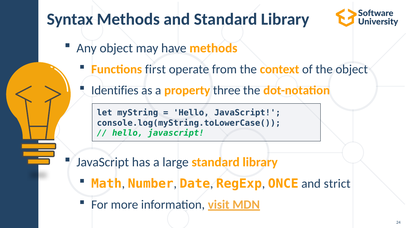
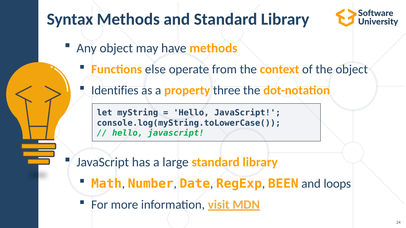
first: first -> else (155, 69)
ONCE: ONCE -> BEEN (283, 184)
strict: strict -> loops (337, 184)
